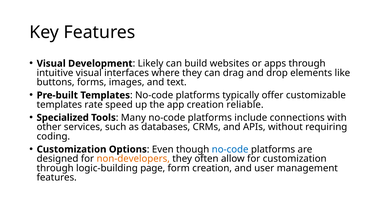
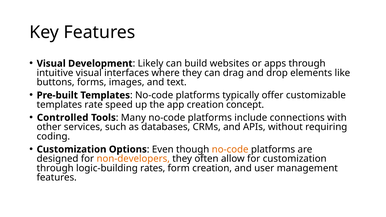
reliable: reliable -> concept (245, 105)
Specialized: Specialized -> Controlled (63, 118)
no-code colour: blue -> orange (230, 149)
page: page -> rates (153, 168)
